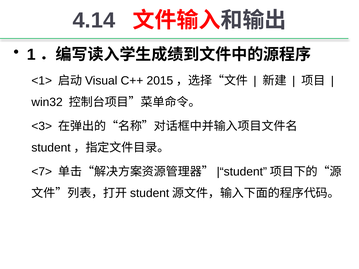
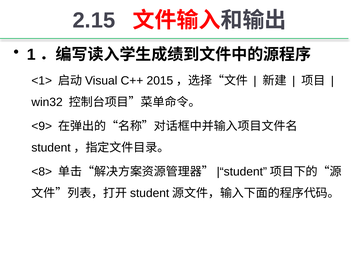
4.14: 4.14 -> 2.15 (94, 20)
<3>: <3> -> <9> (42, 126)
<7>: <7> -> <8> (42, 172)
